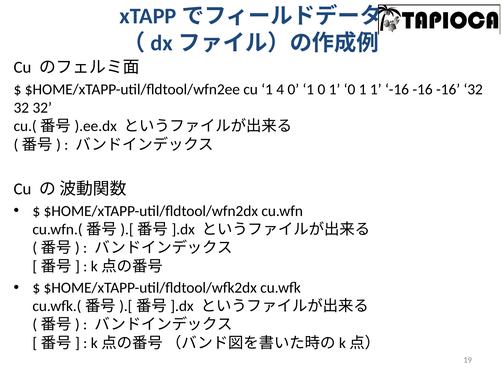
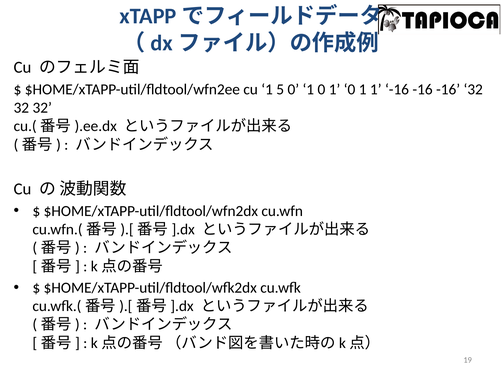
4: 4 -> 5 (280, 89)
